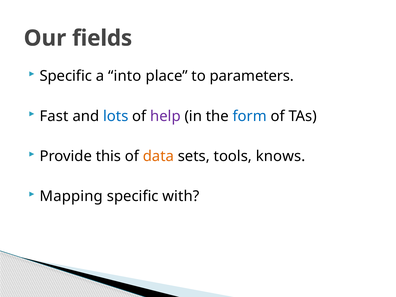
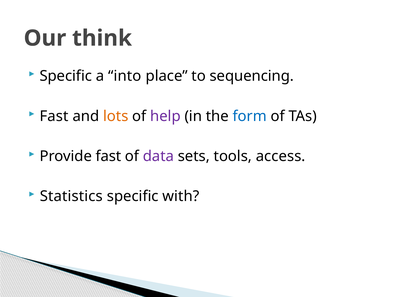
fields: fields -> think (102, 38)
parameters: parameters -> sequencing (252, 76)
lots colour: blue -> orange (116, 116)
Provide this: this -> fast (108, 156)
data colour: orange -> purple (158, 156)
knows: knows -> access (281, 156)
Mapping: Mapping -> Statistics (71, 196)
